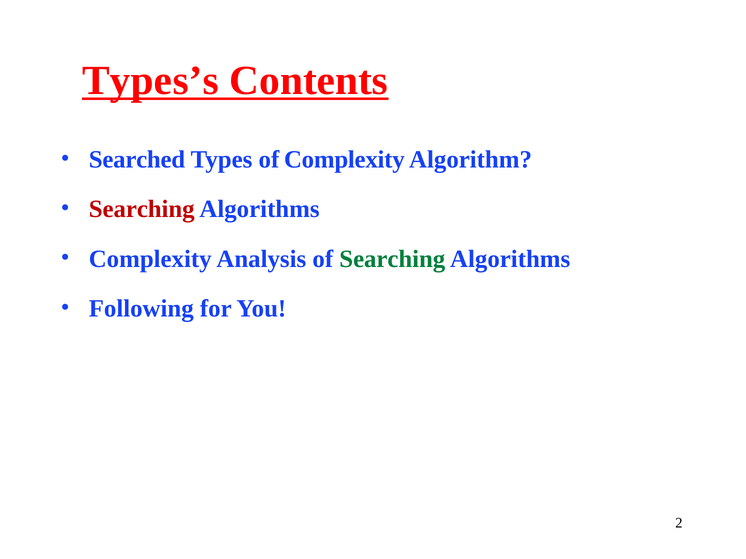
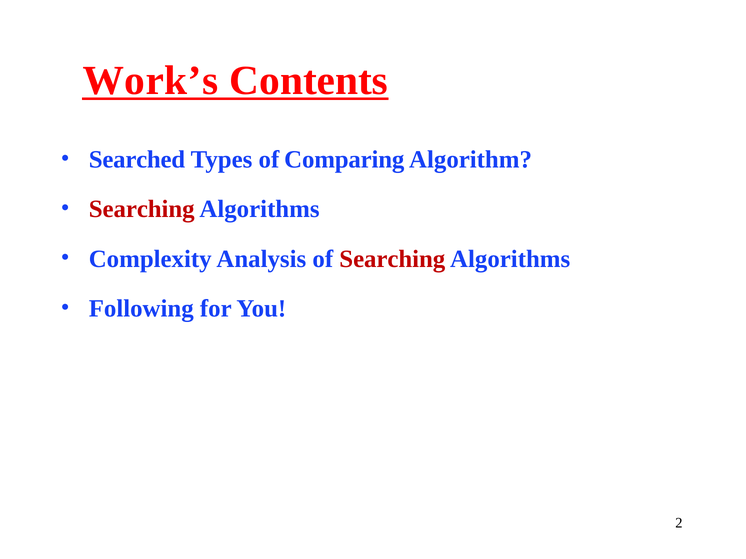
Types’s: Types’s -> Work’s (150, 81)
of Complexity: Complexity -> Comparing (344, 160)
Searching colour: green -> red (392, 259)
